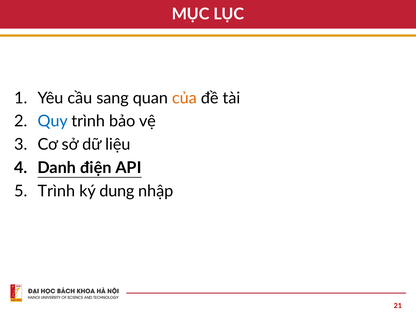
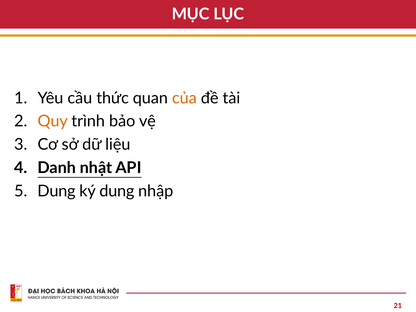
sang: sang -> thức (113, 98)
Quy colour: blue -> orange (53, 121)
điện: điện -> nhật (96, 168)
Trình: Trình -> Dung (56, 191)
